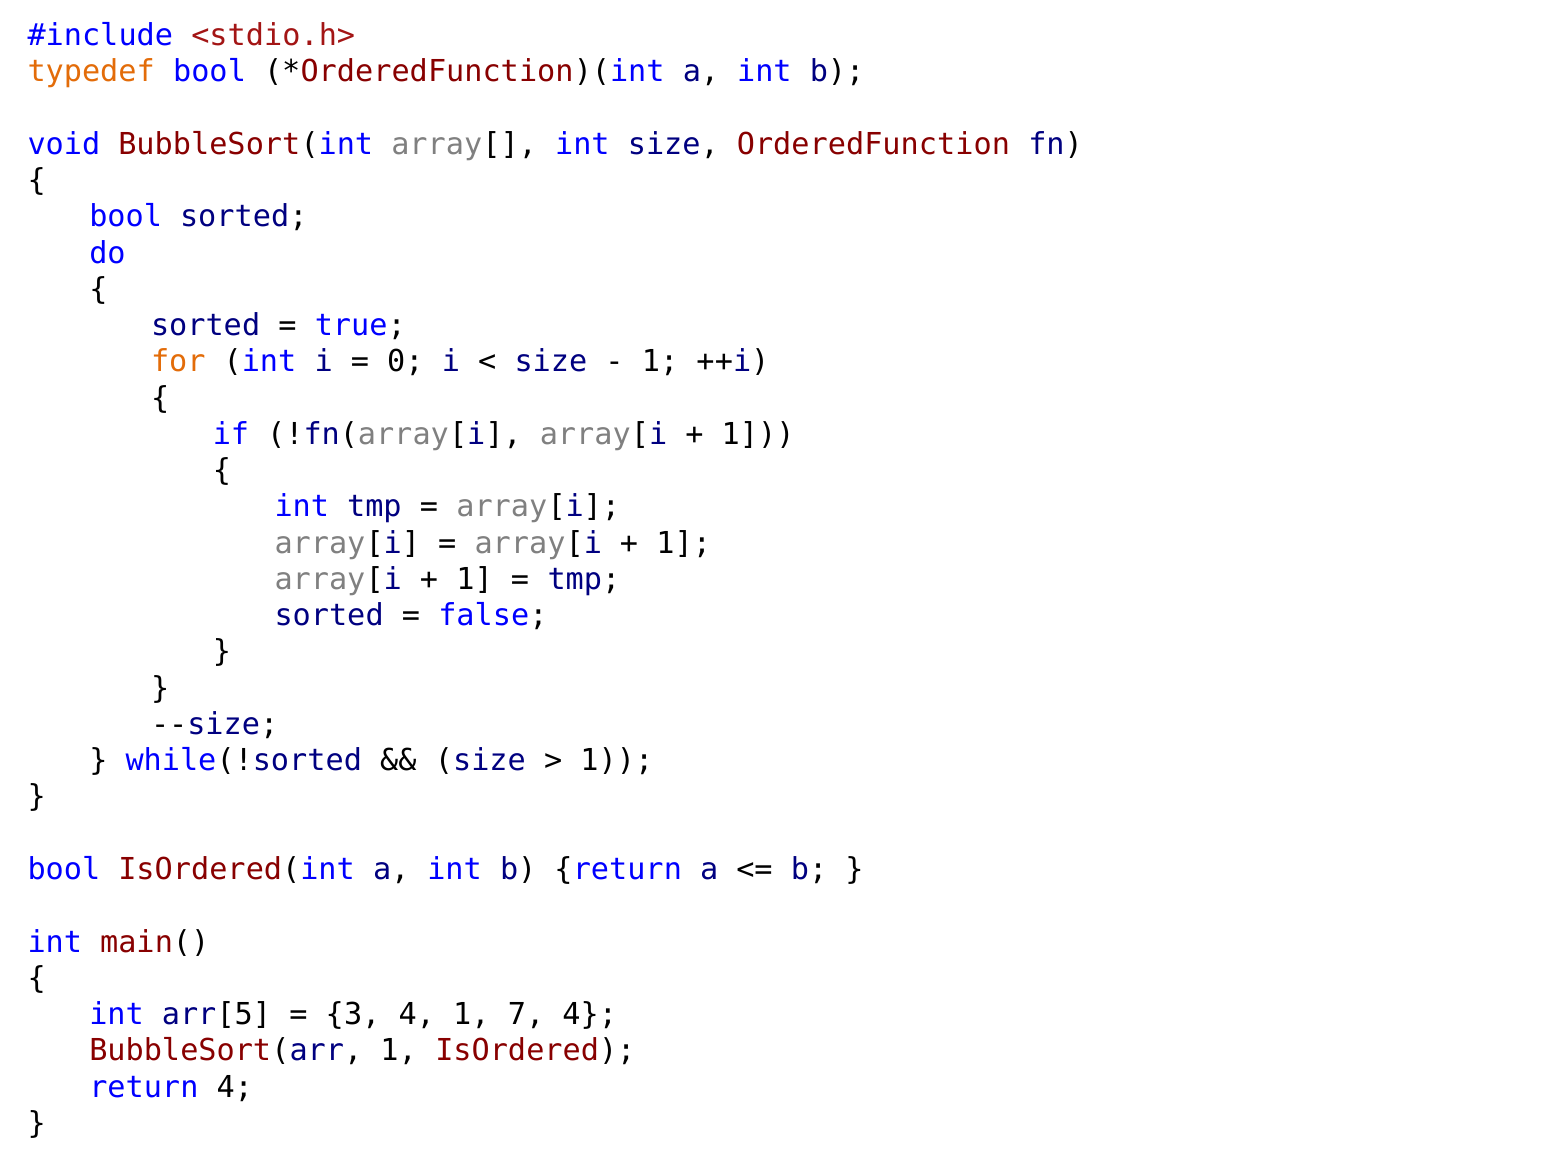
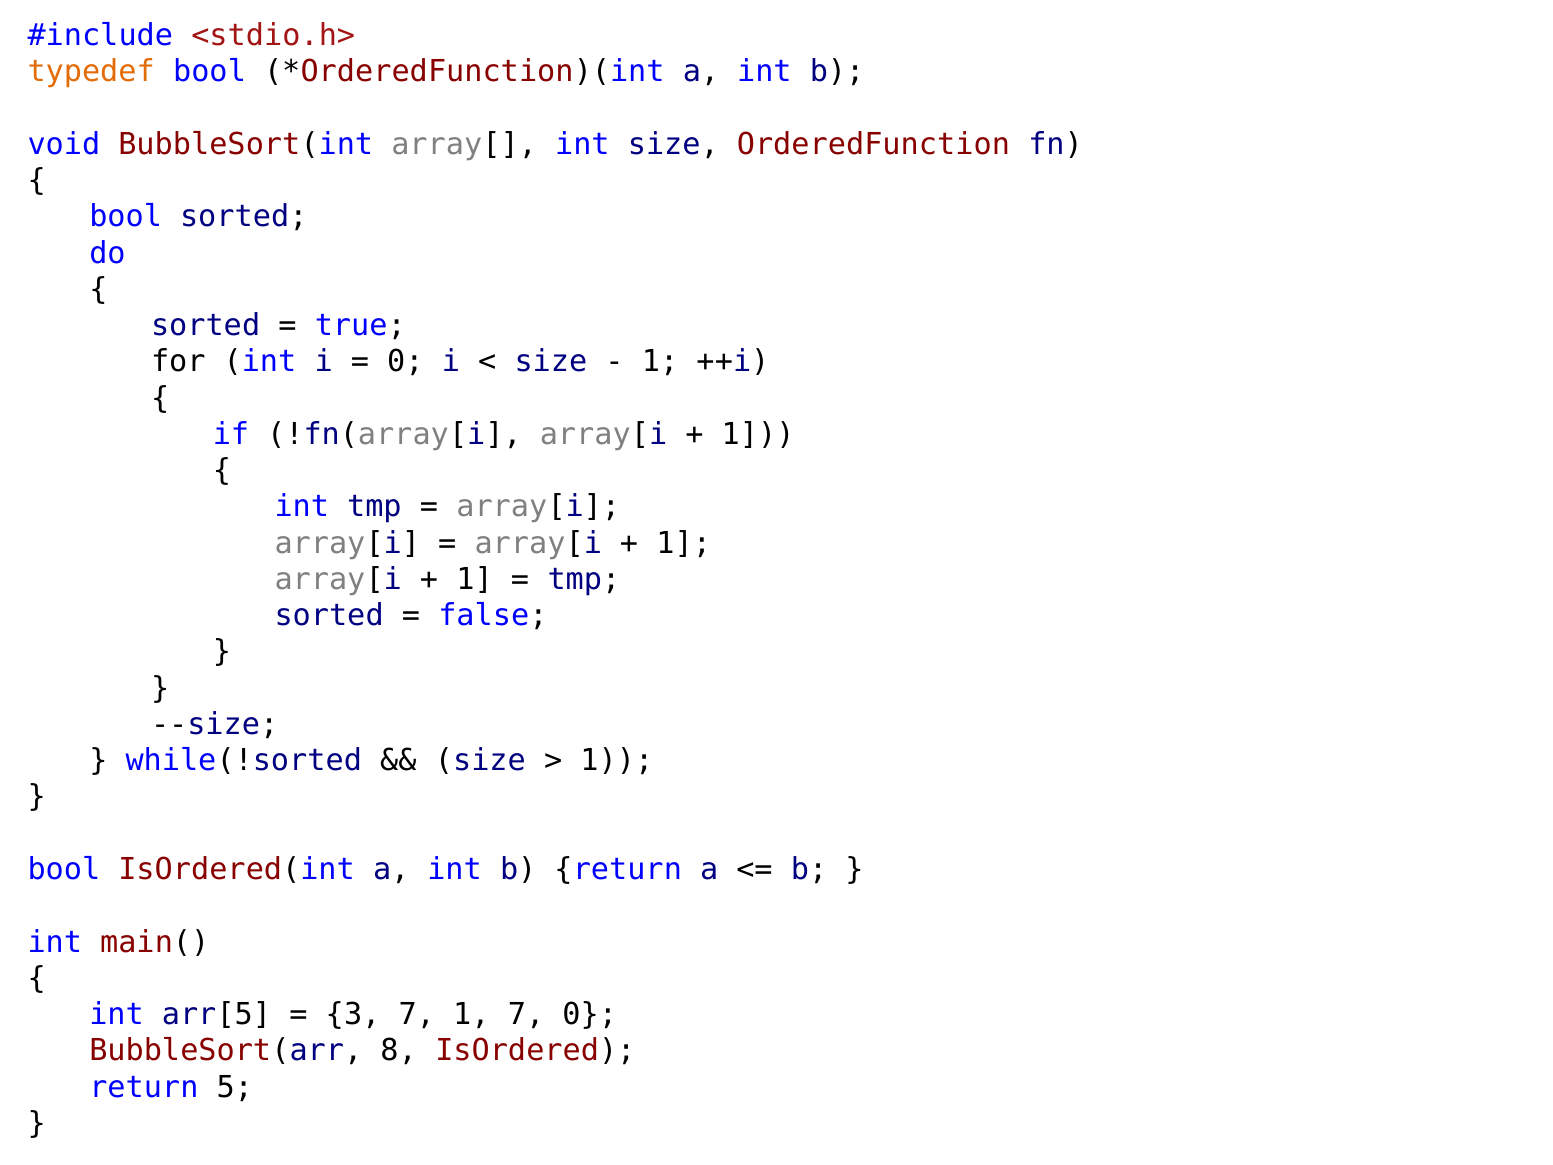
for colour: orange -> black (178, 362)
3 4: 4 -> 7 (417, 1014)
7 4: 4 -> 0 (590, 1014)
BubbleSort(arr 1: 1 -> 8 (399, 1051)
return 4: 4 -> 5 (235, 1087)
